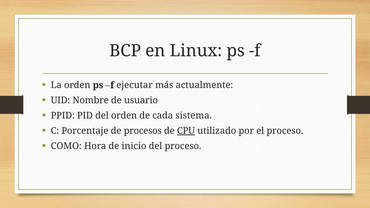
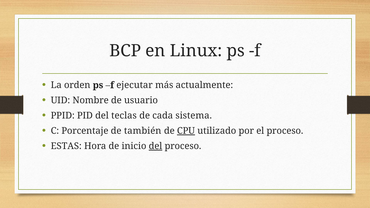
del orden: orden -> teclas (124, 116)
procesos: procesos -> también (143, 131)
COMO: COMO -> ESTAS (66, 146)
del underline: none -> present (155, 146)
